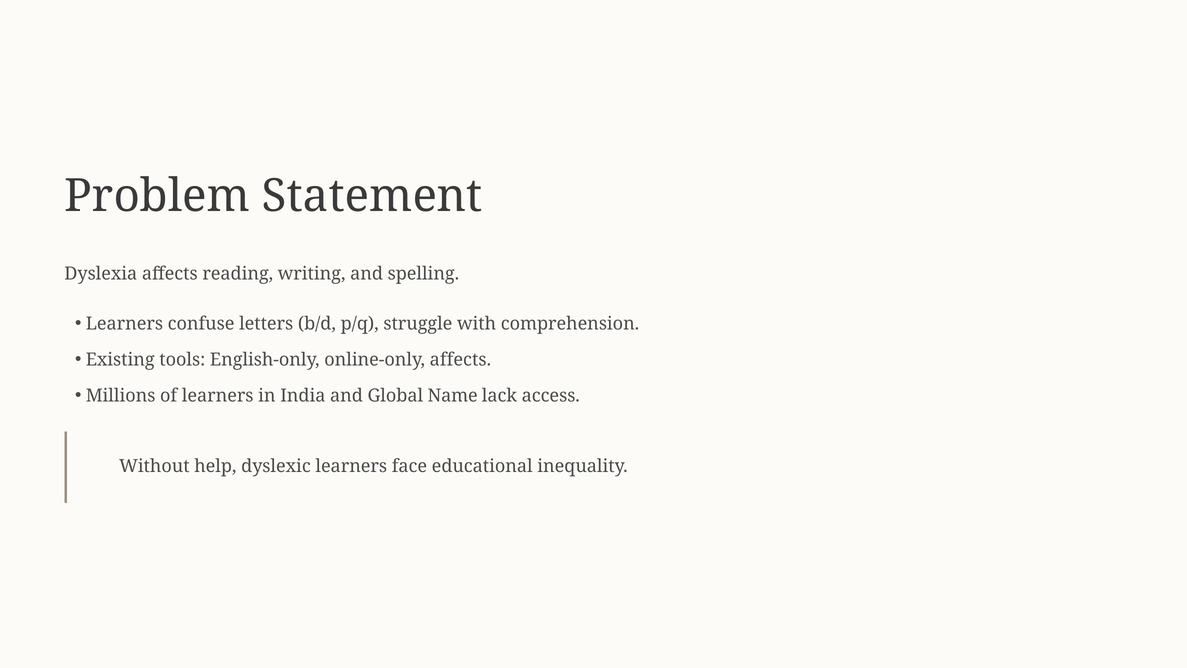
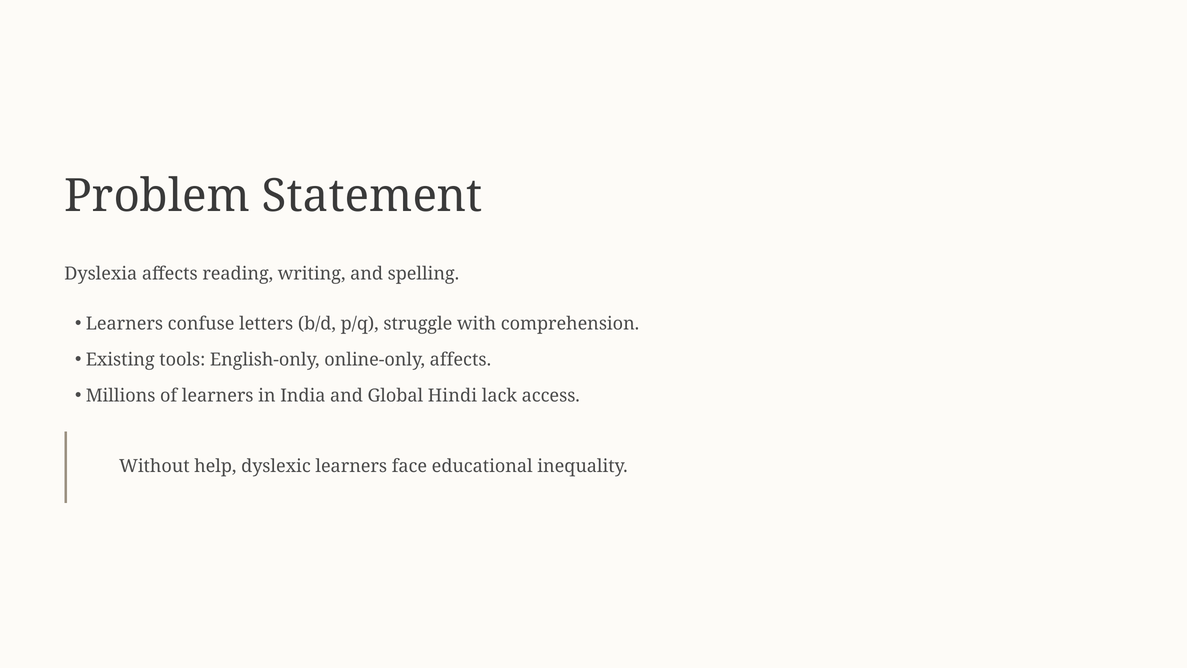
Name: Name -> Hindi (452, 395)
